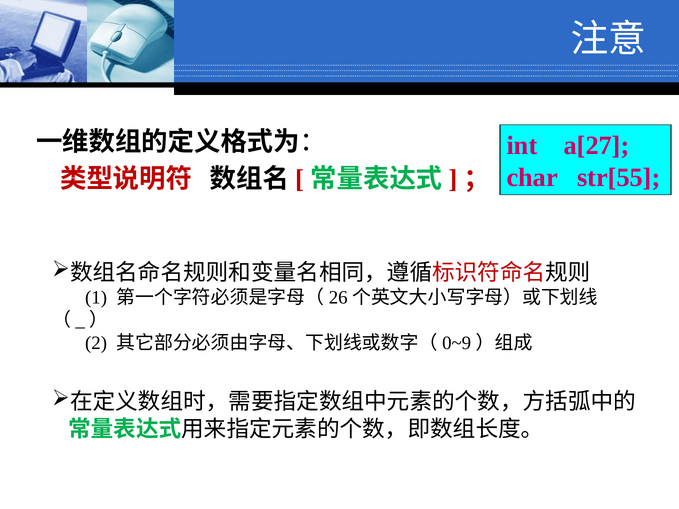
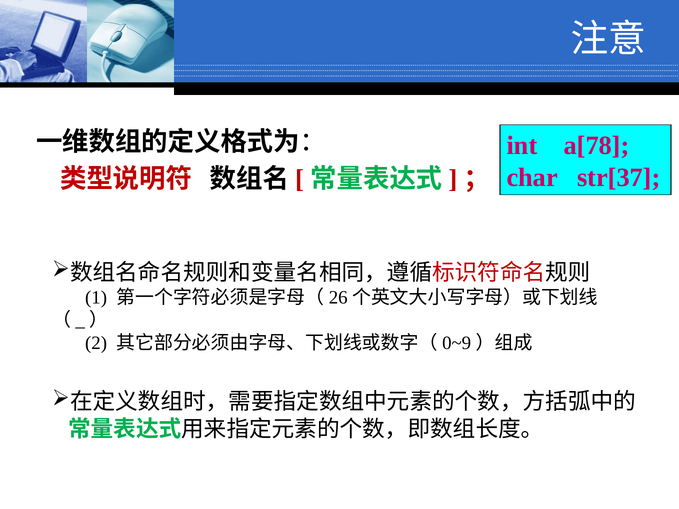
a[27: a[27 -> a[78 (597, 146)
str[55: str[55 -> str[37 (619, 178)
